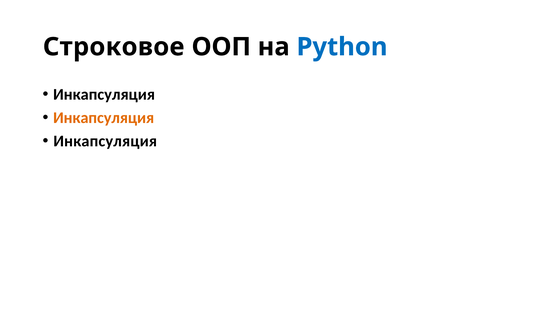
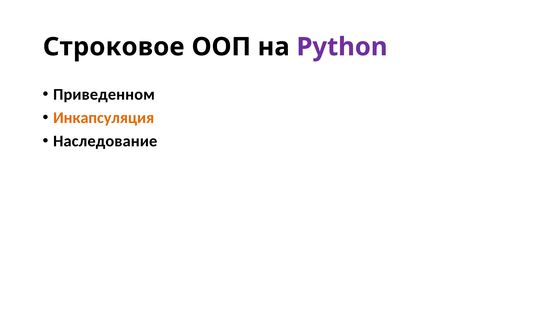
Python colour: blue -> purple (342, 47)
Инкапсуляция: Инкапсуляция -> Приведенном (104, 95)
Инкапсуляция: Инкапсуляция -> Наследование (105, 141)
